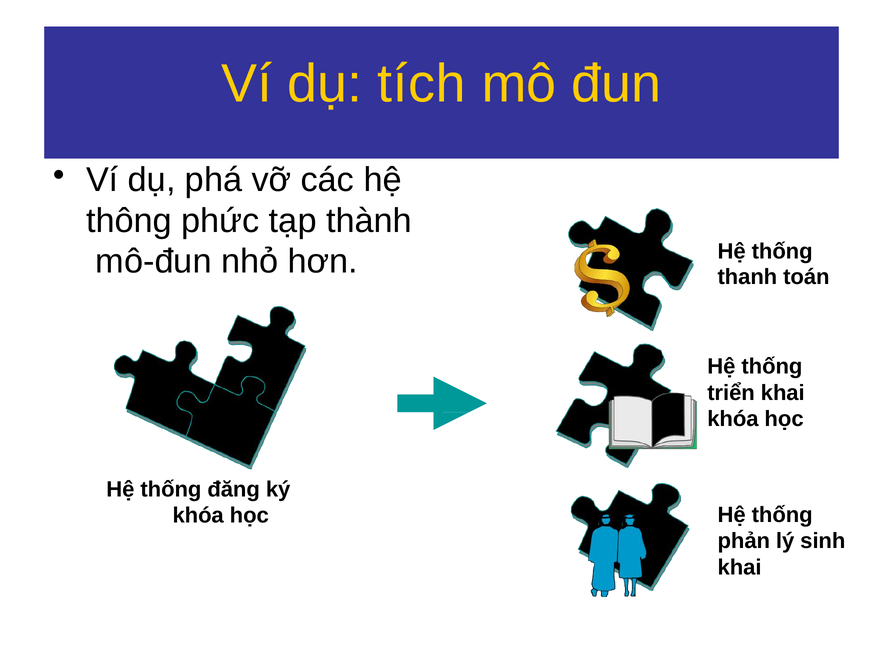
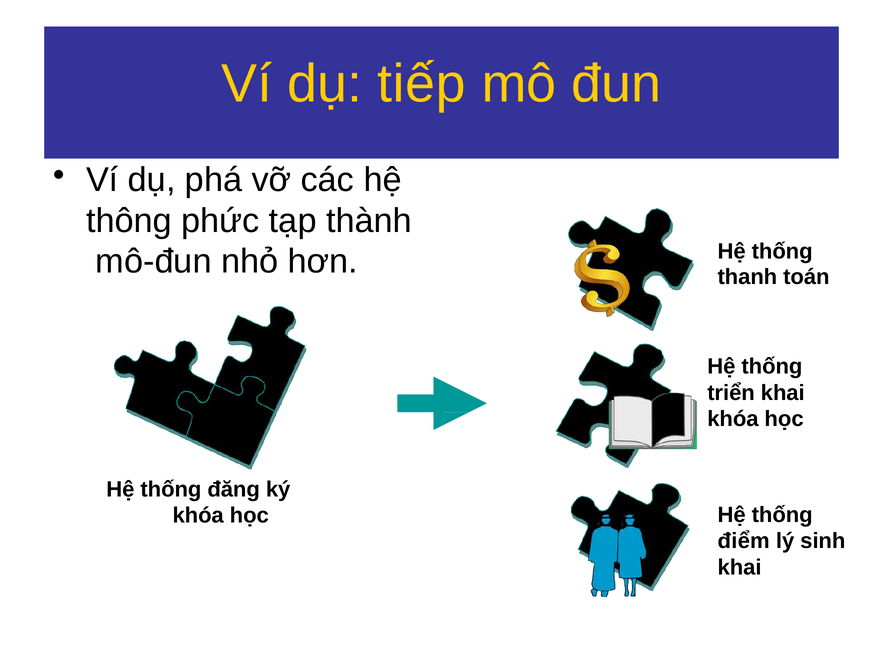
tích: tích -> tiếp (422, 84)
phản: phản -> điểm (744, 540)
